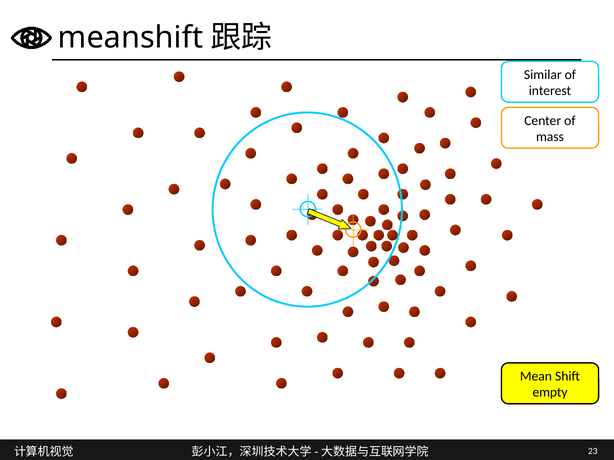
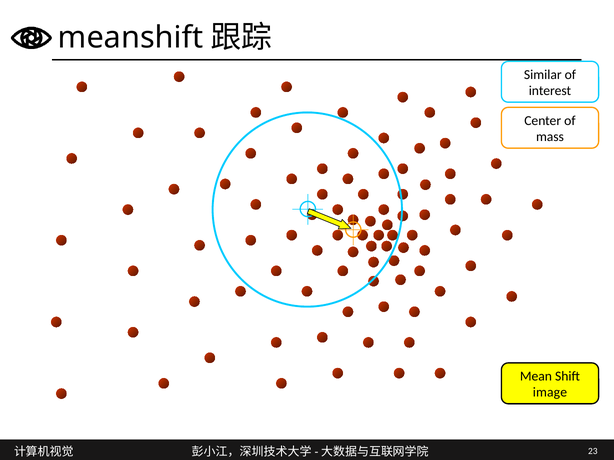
empty: empty -> image (550, 393)
